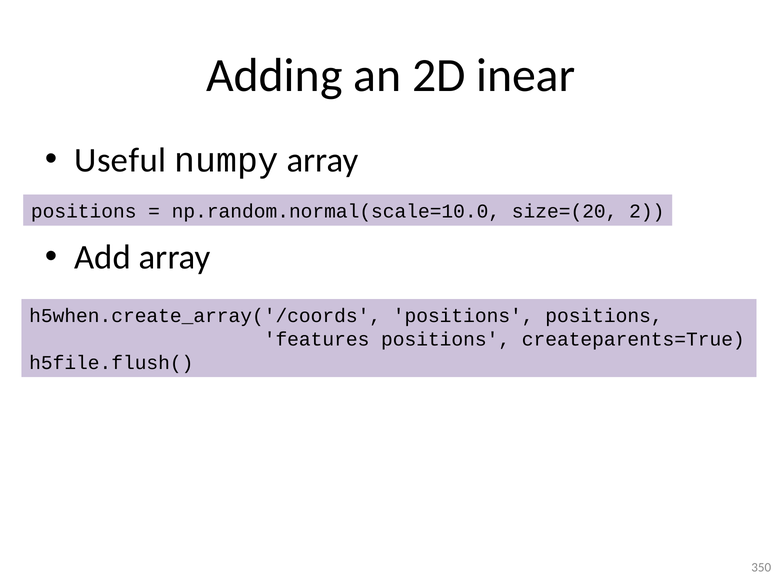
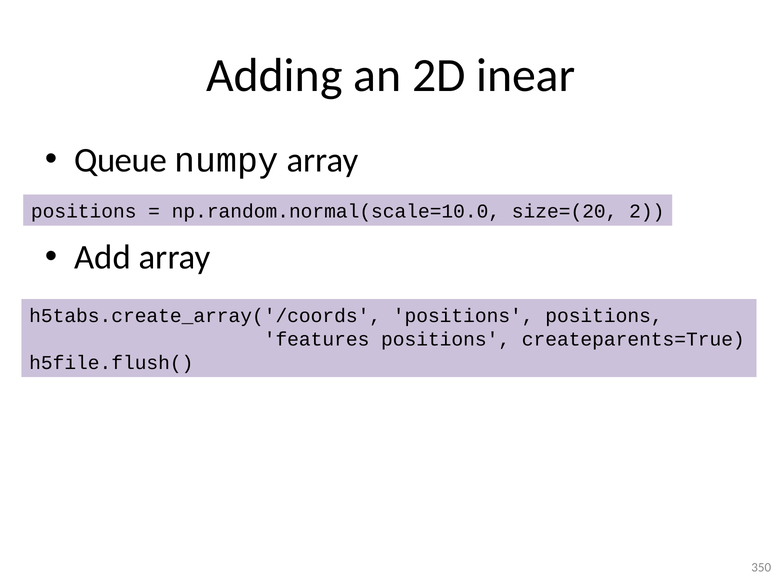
Useful: Useful -> Queue (121, 160)
h5when.create_array('/coords: h5when.create_array('/coords -> h5tabs.create_array('/coords (205, 316)
